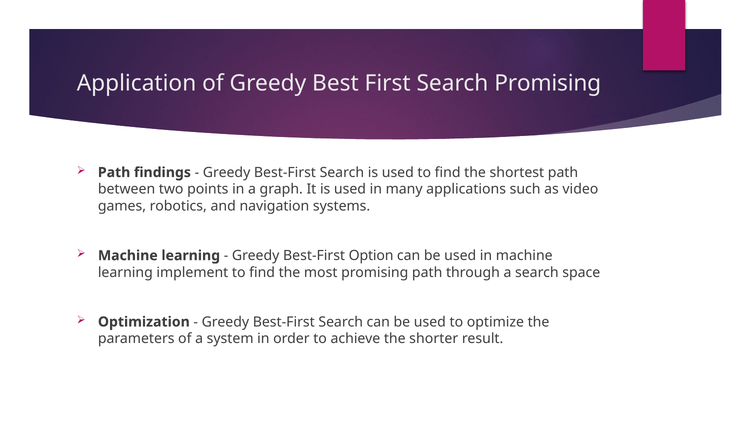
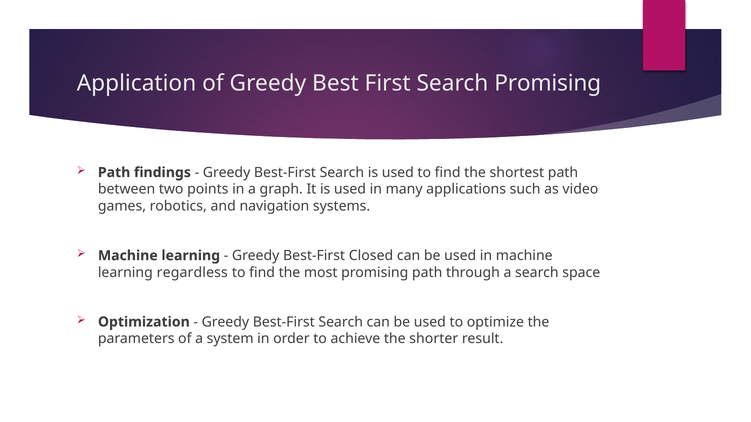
Option: Option -> Closed (371, 256)
implement: implement -> regardless (192, 273)
